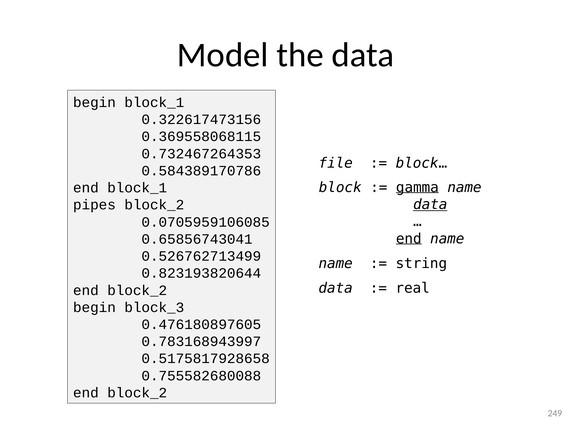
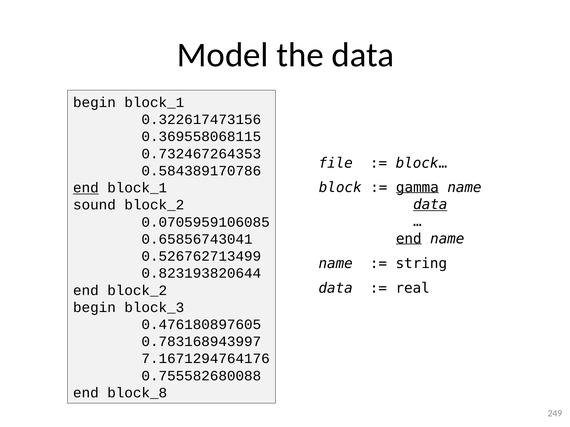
end underline: none -> present (86, 188)
pipes: pipes -> sound (94, 205)
0.5175817928658: 0.5175817928658 -> 7.1671294764176 (206, 359)
block_2: block_2 -> block_8 (137, 393)
